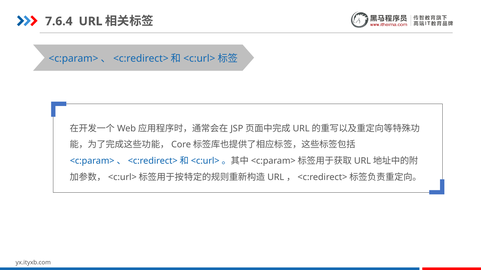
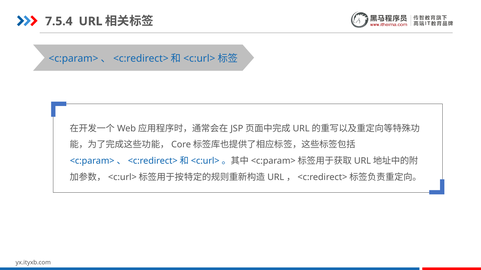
7.6.4: 7.6.4 -> 7.5.4 (59, 21)
